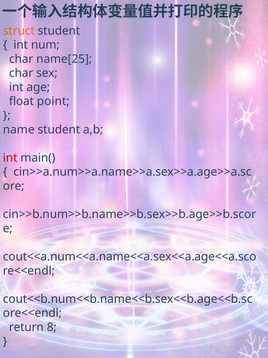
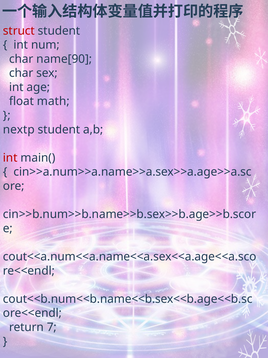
struct colour: orange -> red (19, 31)
name[25: name[25 -> name[90 (64, 59)
point: point -> math (53, 101)
name: name -> nextp (19, 129)
8: 8 -> 7 (52, 327)
